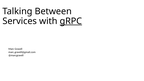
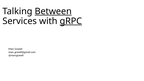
Between underline: none -> present (53, 11)
